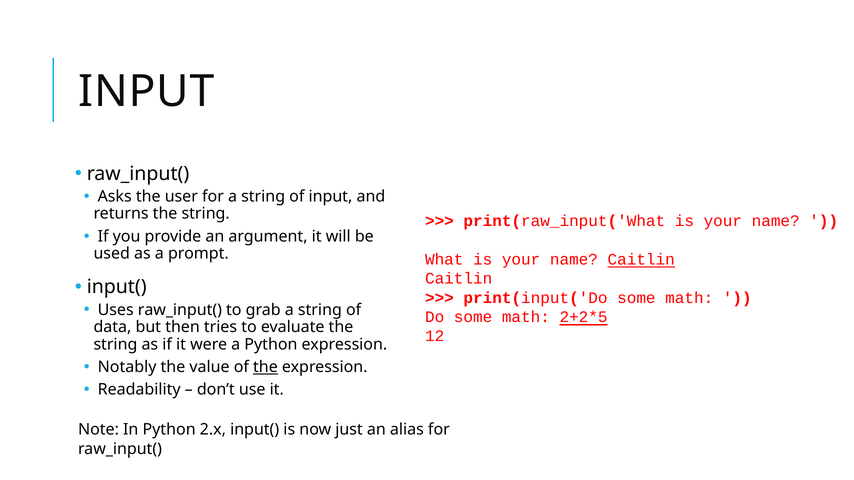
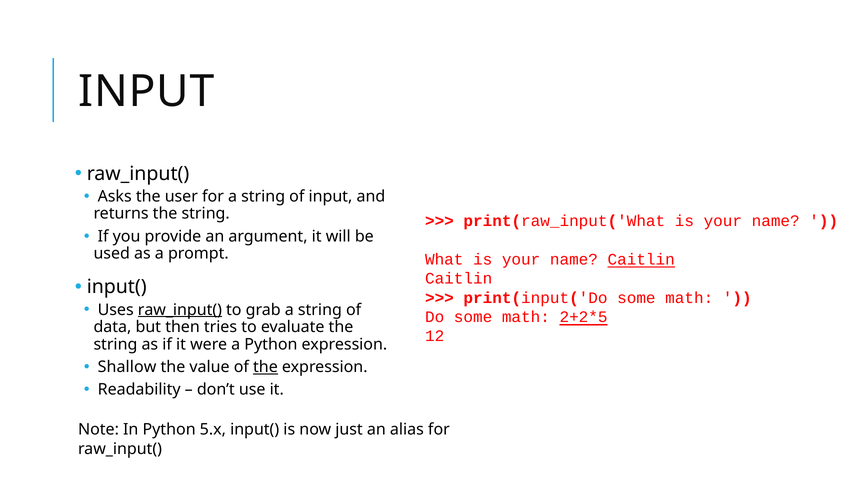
raw_input( underline: none -> present (180, 310)
Notably: Notably -> Shallow (127, 367)
2.x: 2.x -> 5.x (213, 430)
